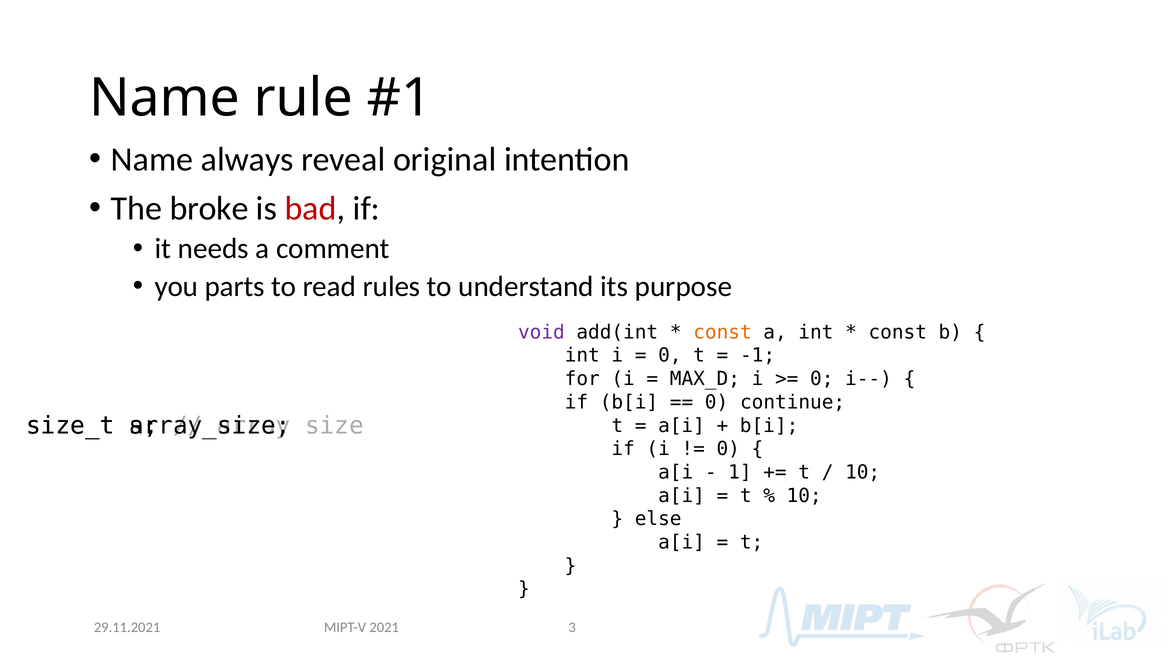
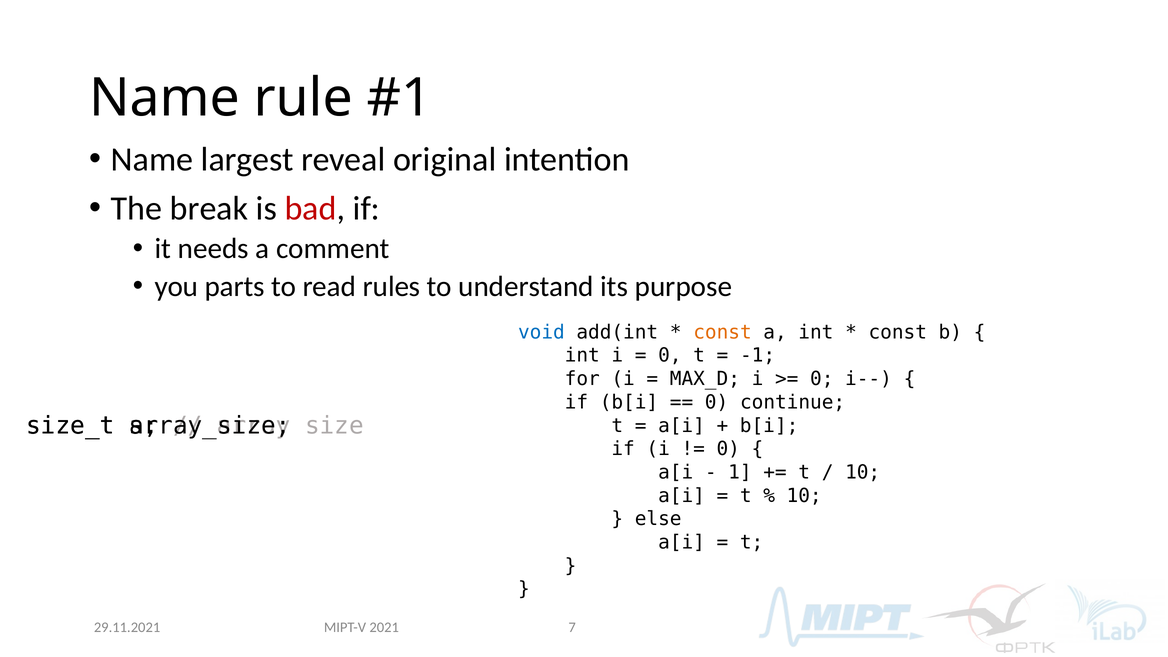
always: always -> largest (247, 160)
broke: broke -> break (209, 209)
void colour: purple -> blue (541, 332)
3: 3 -> 7 (572, 627)
